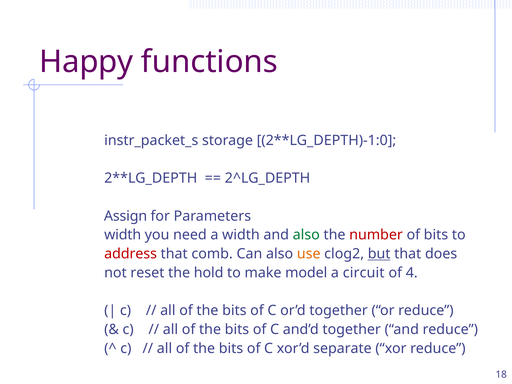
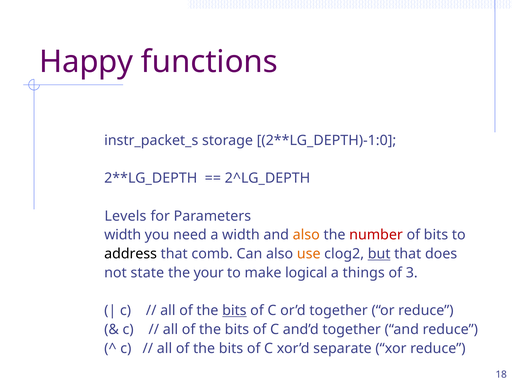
Assign: Assign -> Levels (125, 216)
also colour: green -> orange (306, 235)
address colour: red -> black (131, 254)
reset: reset -> state (147, 273)
hold: hold -> your (209, 273)
model: model -> logical (306, 273)
circuit: circuit -> things (364, 273)
4: 4 -> 3 (412, 273)
bits underline: none -> present (234, 311)
